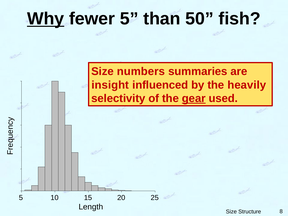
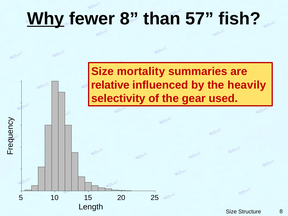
fewer 5: 5 -> 8 (129, 19)
50: 50 -> 57 (200, 19)
numbers: numbers -> mortality (141, 71)
insight: insight -> relative (110, 85)
gear underline: present -> none (194, 98)
